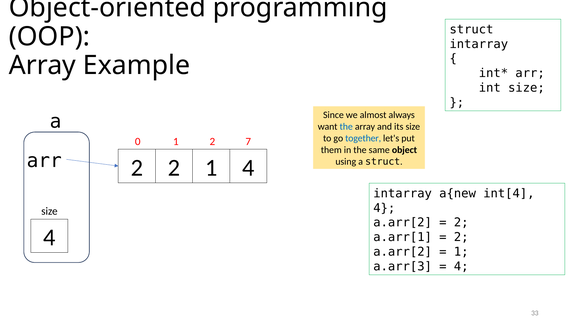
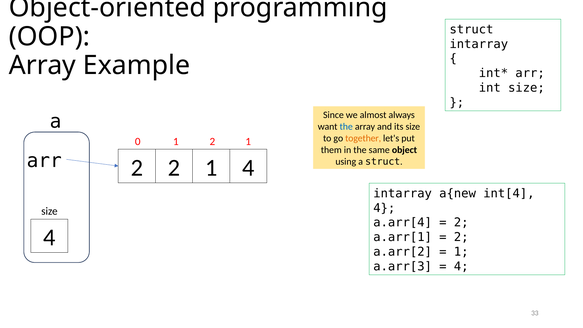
together colour: blue -> orange (363, 138)
1 2 7: 7 -> 1 (248, 141)
a.arr[2: a.arr[2 -> a.arr[4 (403, 223)
